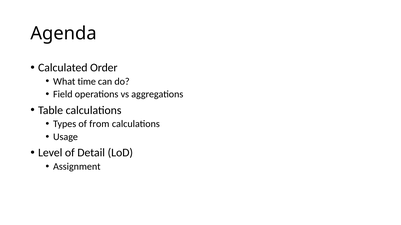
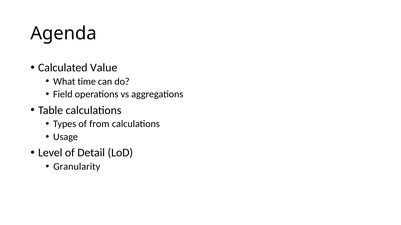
Order: Order -> Value (104, 68)
Assignment: Assignment -> Granularity (77, 167)
